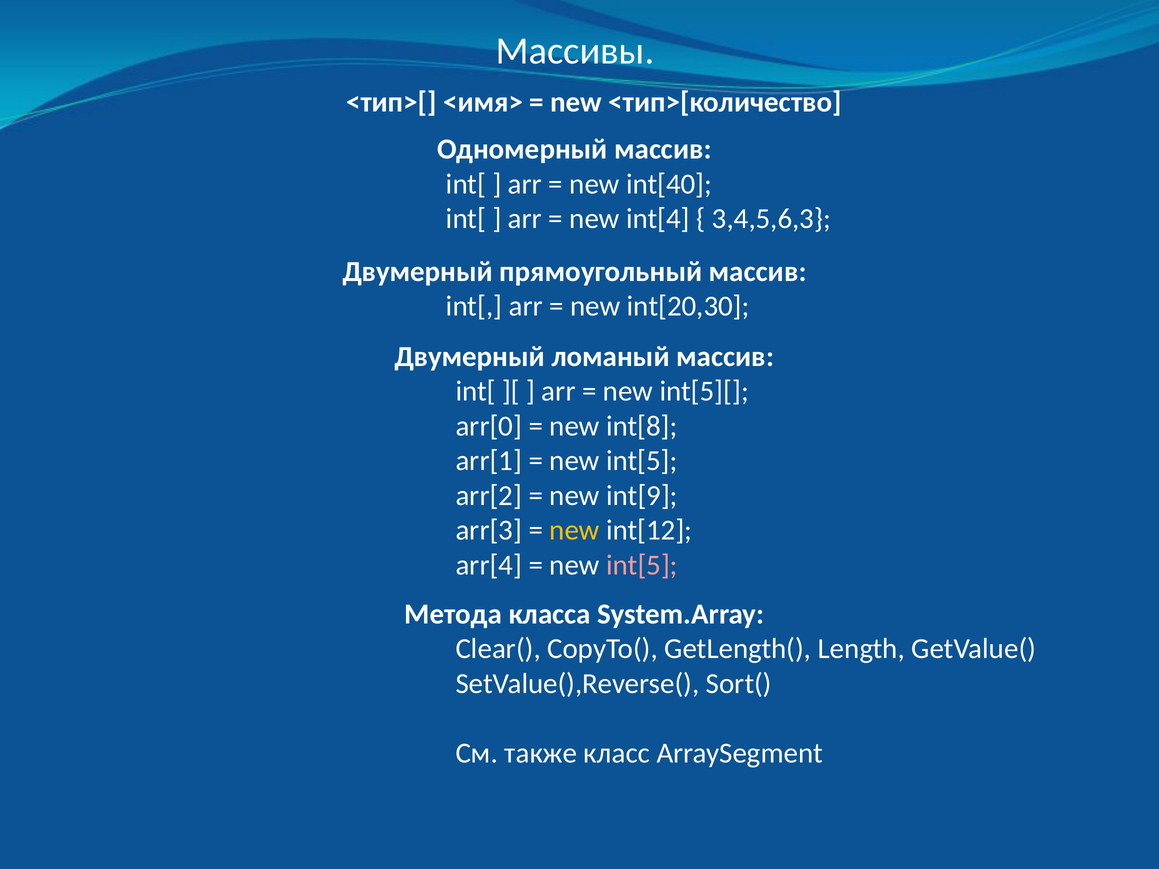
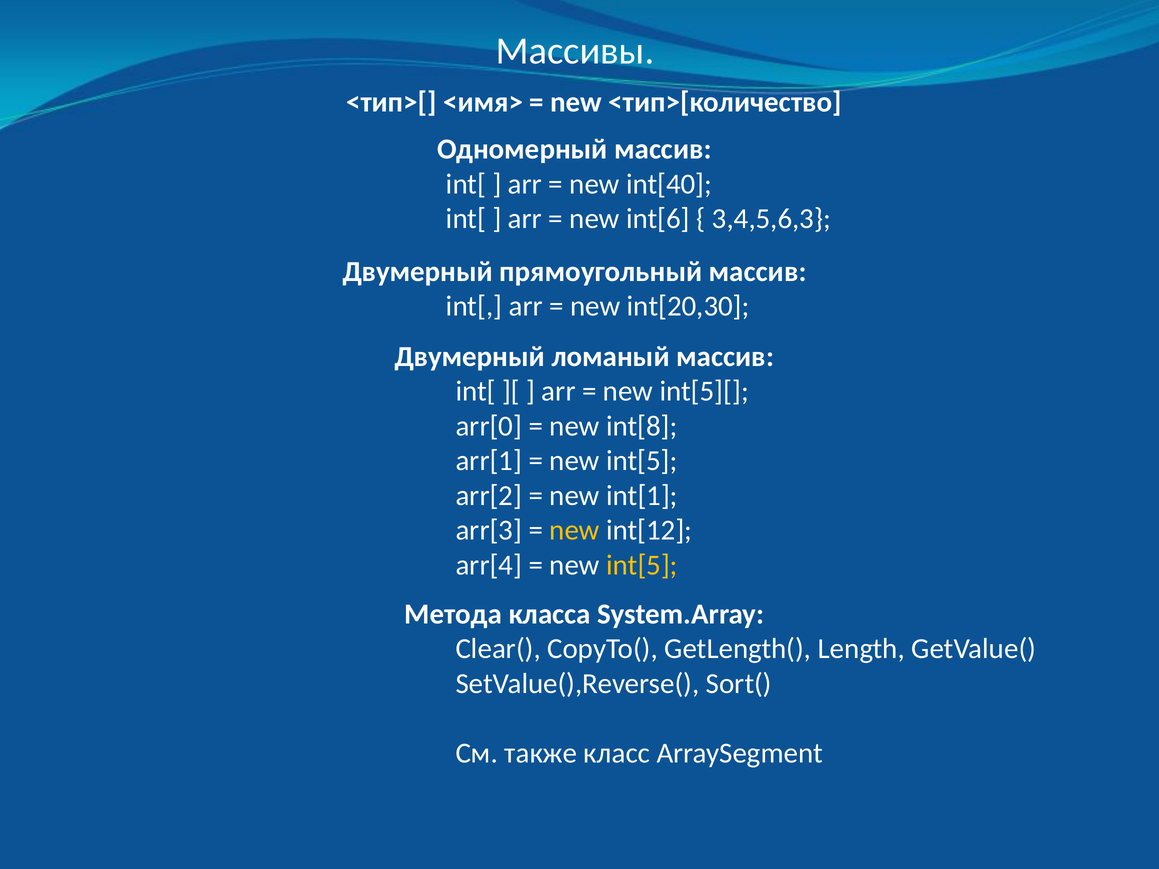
int[4: int[4 -> int[6 (658, 219)
int[9: int[9 -> int[1 (642, 496)
int[5 colour: pink -> yellow (642, 565)
